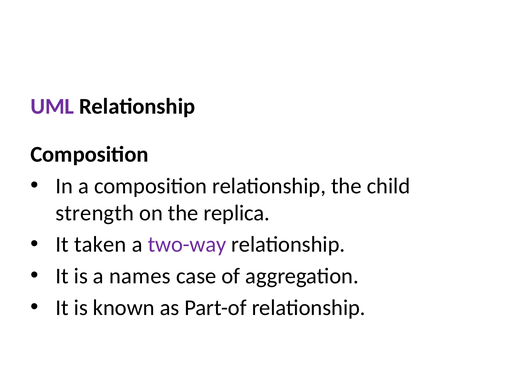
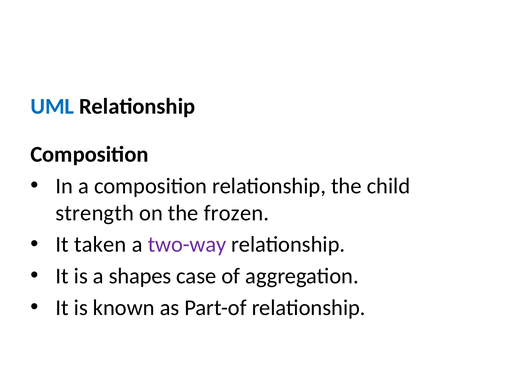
UML colour: purple -> blue (52, 106)
replica: replica -> frozen (236, 213)
names: names -> shapes (140, 276)
